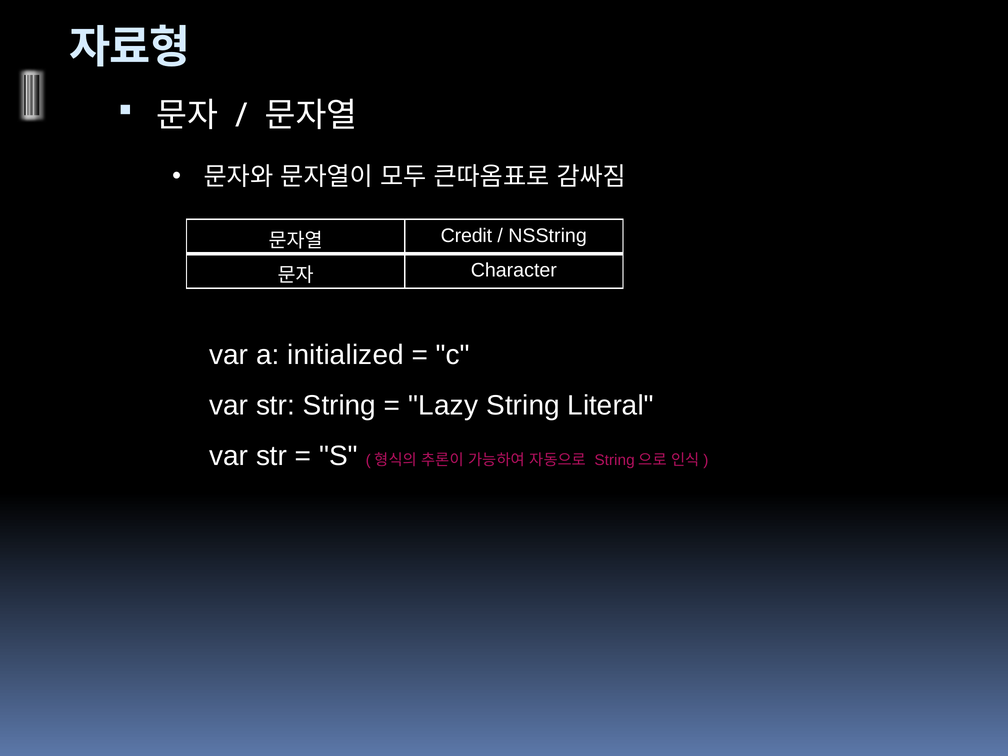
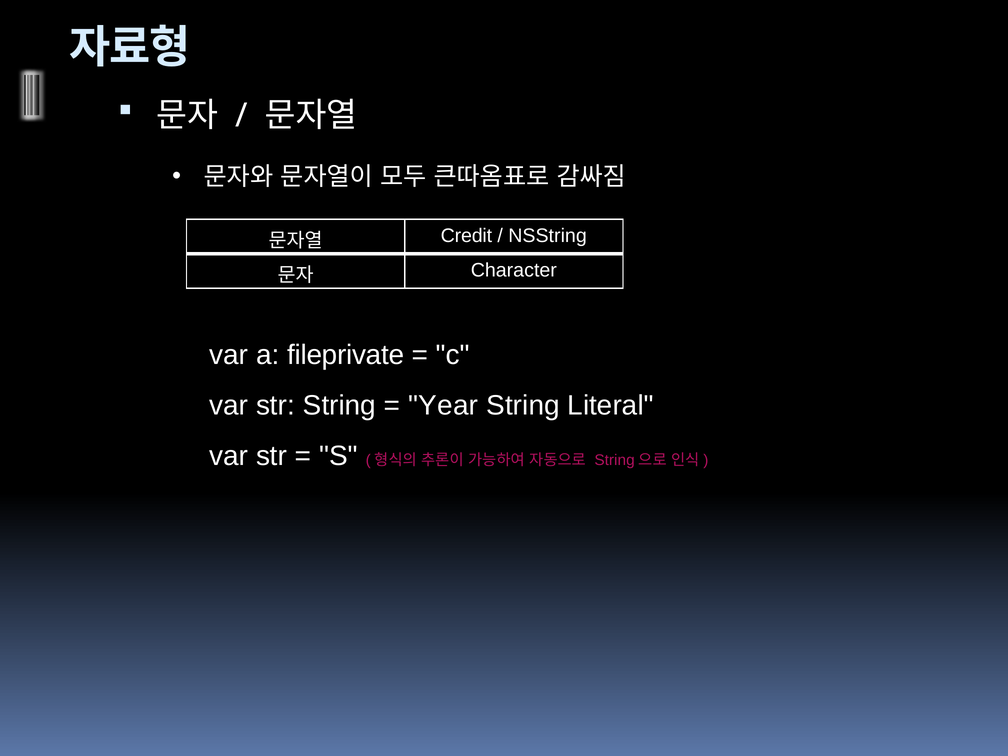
initialized: initialized -> fileprivate (346, 355)
Lazy: Lazy -> Year (443, 405)
